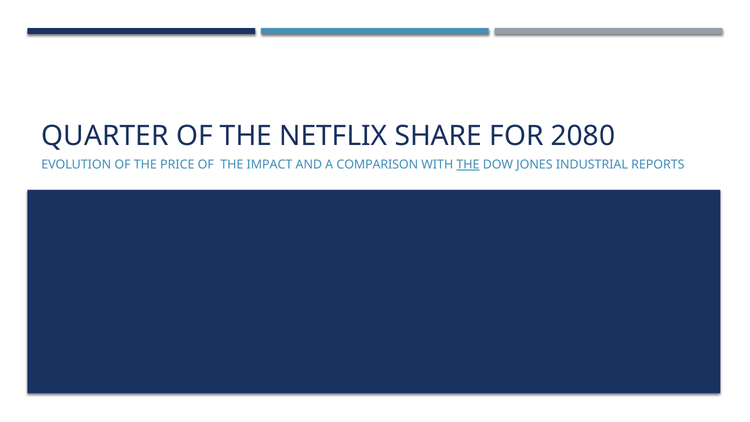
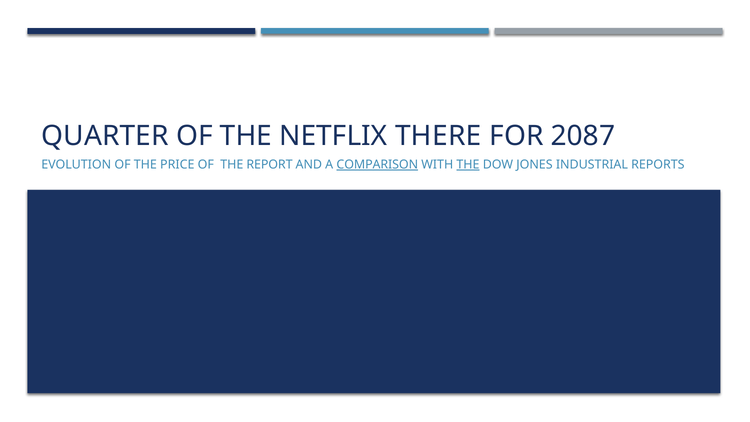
SHARE: SHARE -> THERE (438, 136)
2080: 2080 -> 2087 (583, 136)
IMPACT: IMPACT -> REPORT (270, 165)
COMPARISON underline: none -> present (377, 165)
